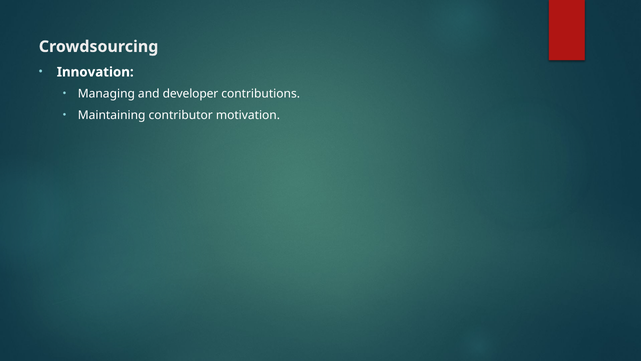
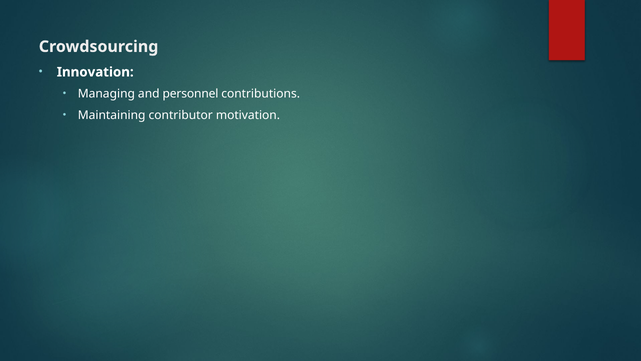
developer: developer -> personnel (190, 94)
